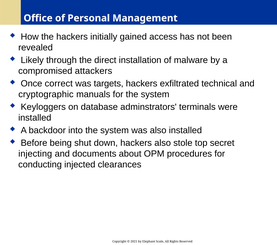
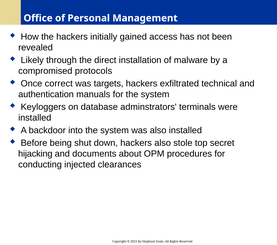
attackers: attackers -> protocols (94, 71)
cryptographic: cryptographic -> authentication (46, 94)
injecting: injecting -> hijacking (35, 154)
